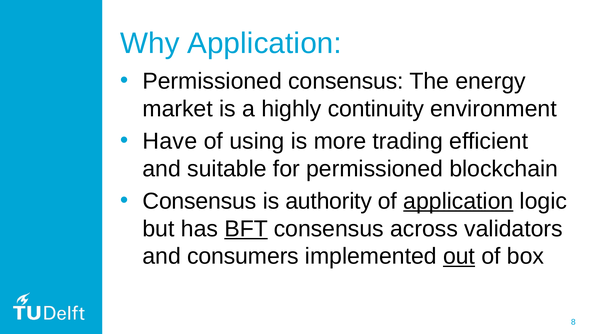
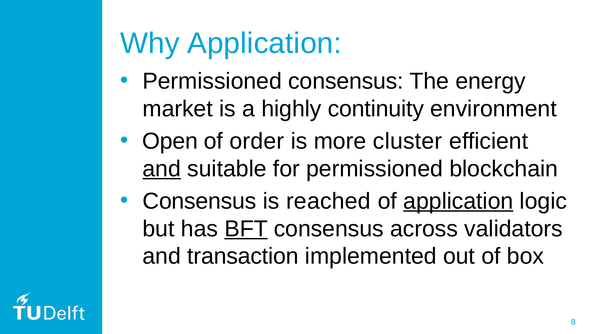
Have: Have -> Open (170, 141)
using: using -> order (257, 141)
trading: trading -> cluster (408, 141)
and underline: none -> present (162, 169)
authority: authority -> reached (328, 201)
consumers: consumers -> transaction (243, 256)
out underline: present -> none (459, 256)
